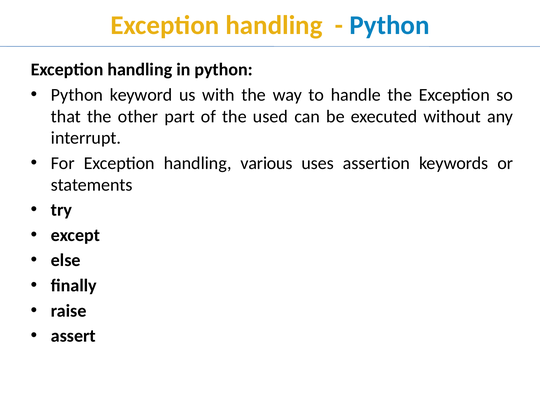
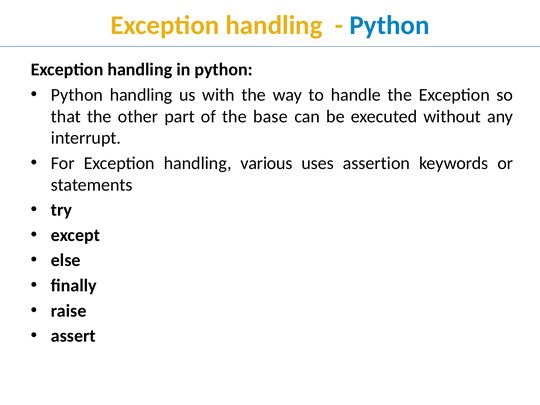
Python keyword: keyword -> handling (141, 95)
used: used -> base (270, 116)
